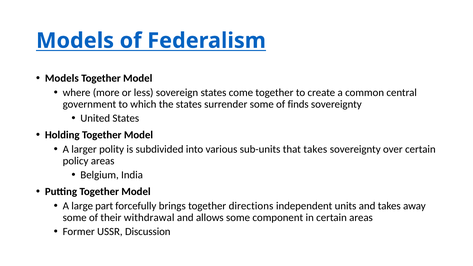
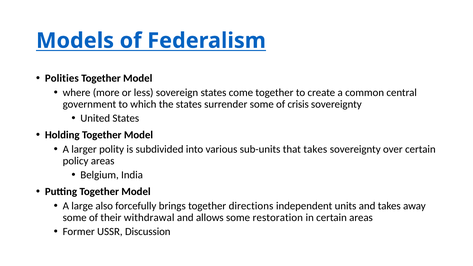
Models: Models -> Polities (62, 78)
finds: finds -> crisis (298, 104)
part: part -> also (104, 206)
component: component -> restoration (278, 218)
